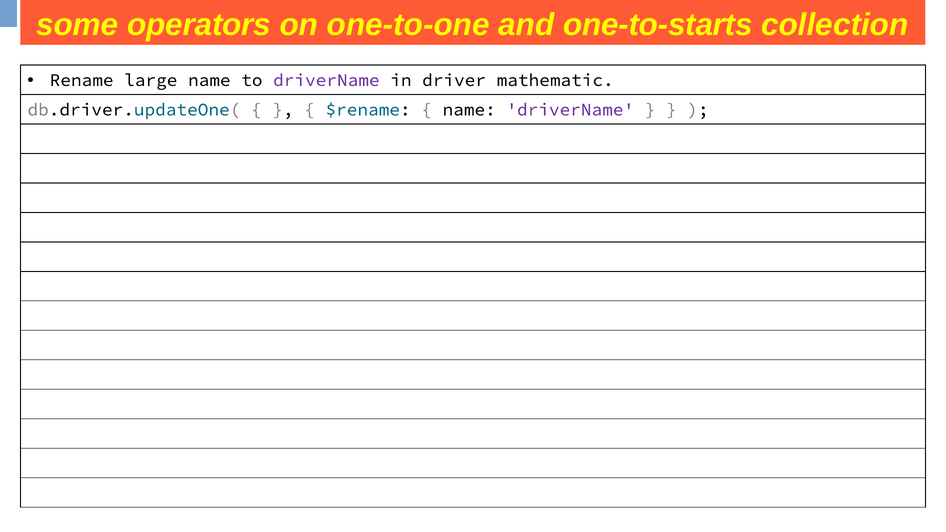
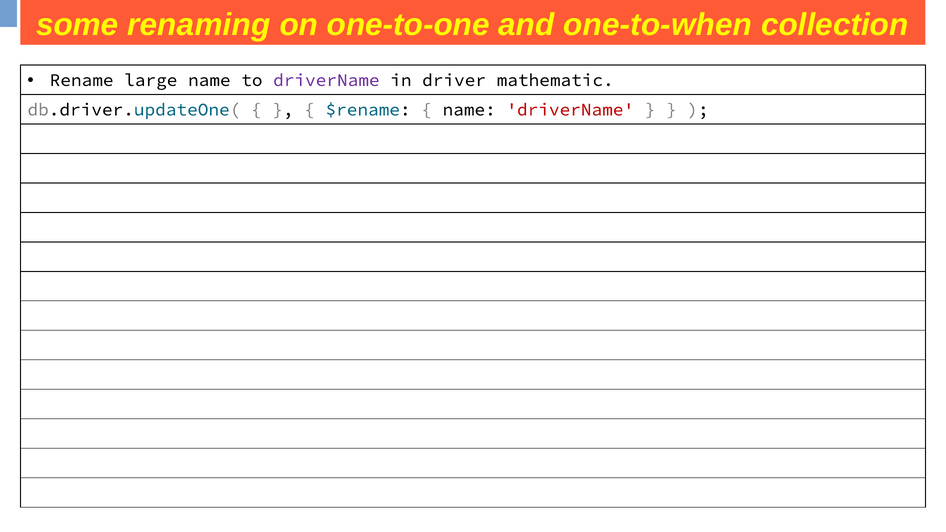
operators: operators -> renaming (199, 25)
one-to-starts: one-to-starts -> one-to-when (658, 25)
driverName colour: purple -> red (570, 110)
